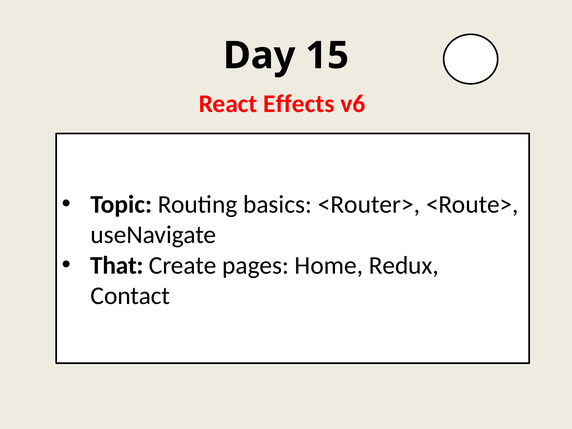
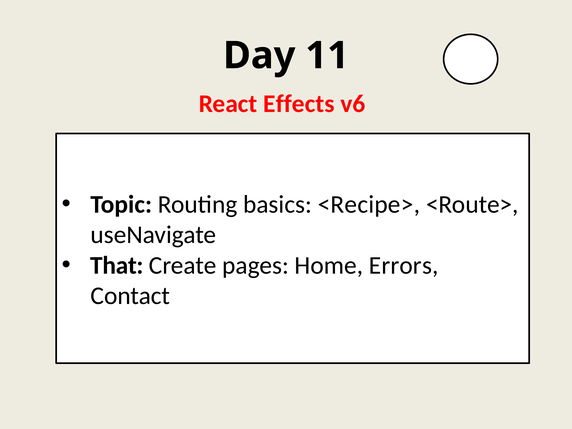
15: 15 -> 11 (327, 56)
<Router>: <Router> -> <Recipe> (369, 204)
Redux: Redux -> Errors (404, 265)
